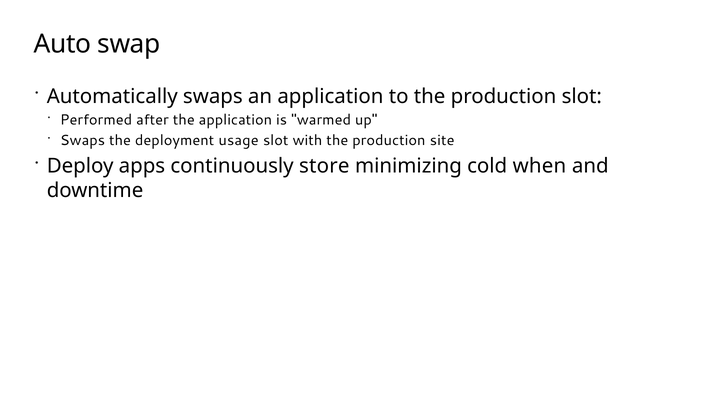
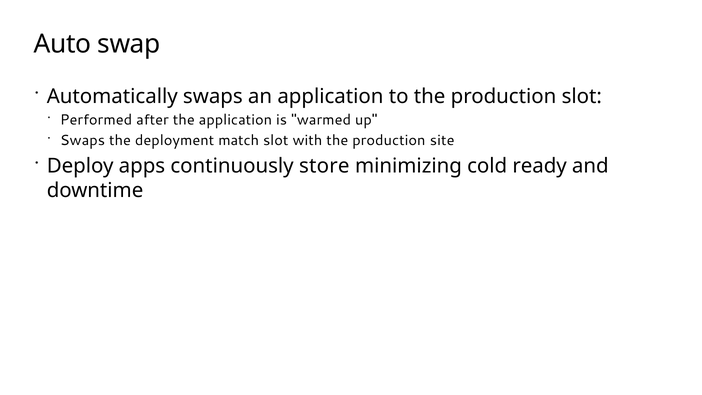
usage: usage -> match (239, 140)
when: when -> ready (540, 166)
